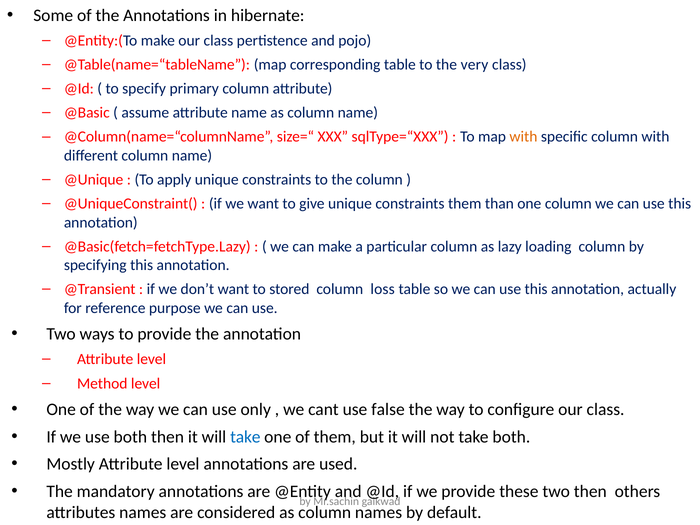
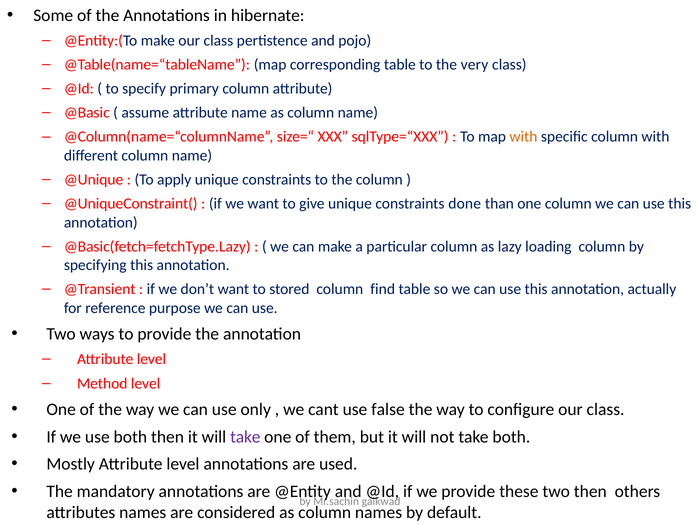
constraints them: them -> done (465, 204)
loss: loss -> find (383, 289)
take colour: blue -> purple (245, 437)
